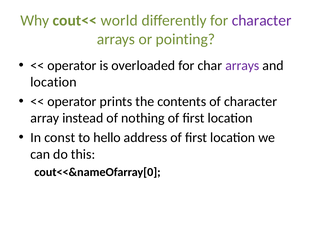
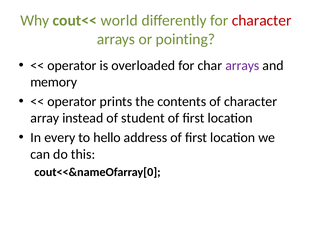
character colour: purple -> red (262, 21)
location: location -> memory (54, 82)
nothing: nothing -> student (143, 118)
const: const -> every (60, 138)
